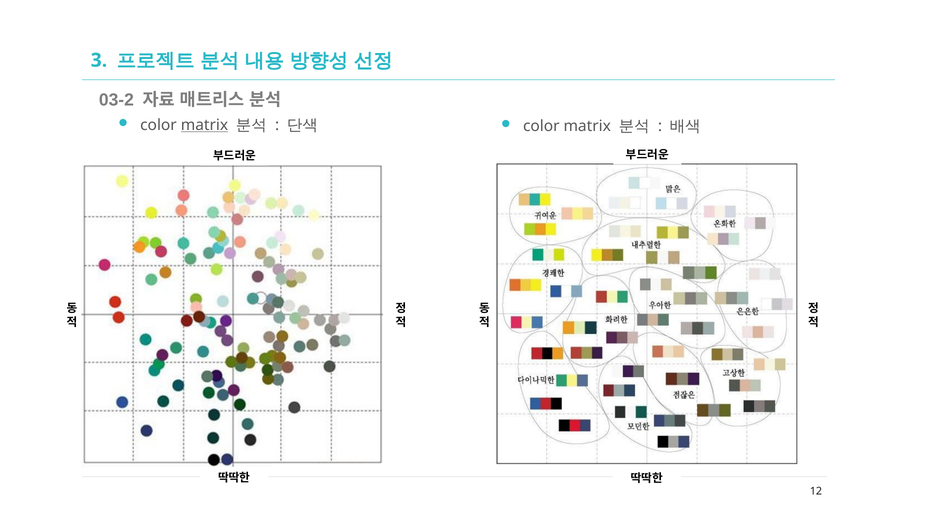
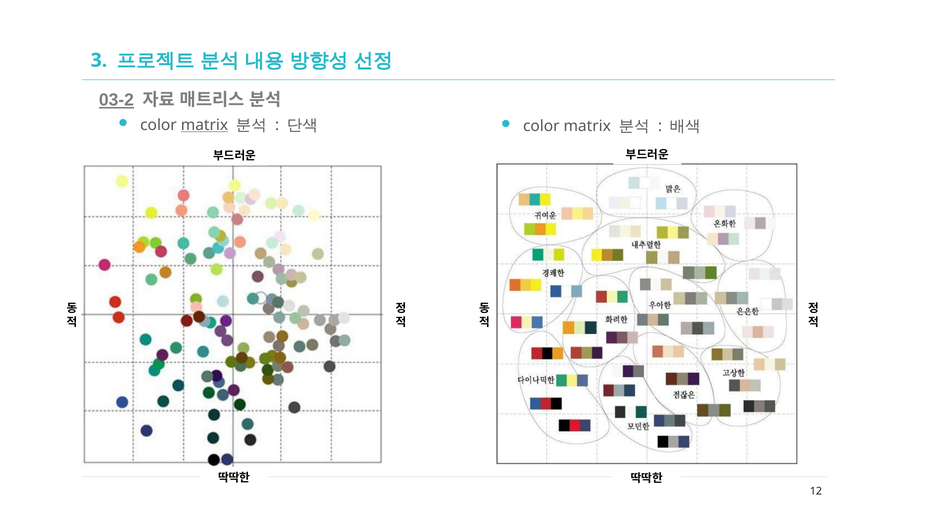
03-2 underline: none -> present (116, 100)
